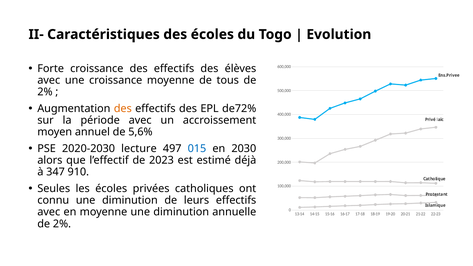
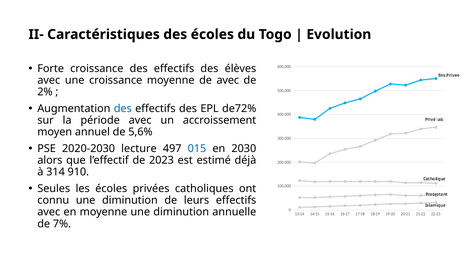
de tous: tous -> avec (228, 80)
des colour: orange -> blue (123, 109)
347: 347 -> 314 (56, 172)
2%: 2% -> 7% (62, 224)
